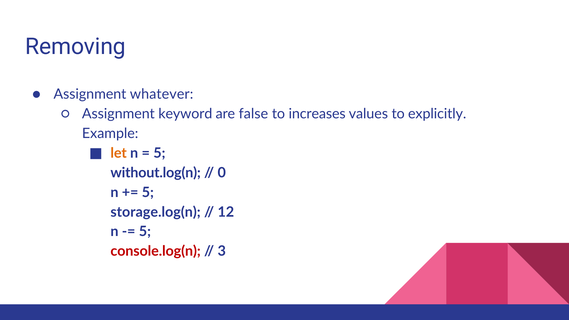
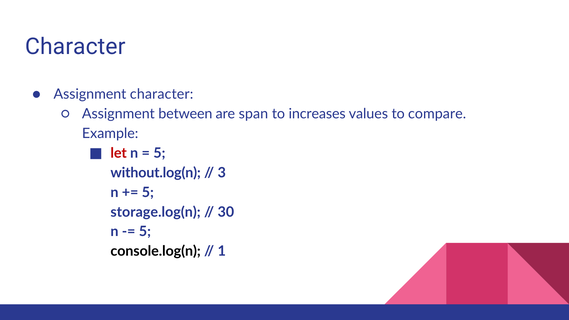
Removing: Removing -> Character (75, 47)
Assignment whatever: whatever -> character (162, 94)
keyword: keyword -> between (185, 114)
false: false -> span (253, 114)
explicitly: explicitly -> compare (437, 114)
let colour: orange -> red (119, 153)
0: 0 -> 3 (222, 173)
12: 12 -> 30 (226, 212)
console.log(n colour: red -> black (156, 251)
3: 3 -> 1 (222, 251)
